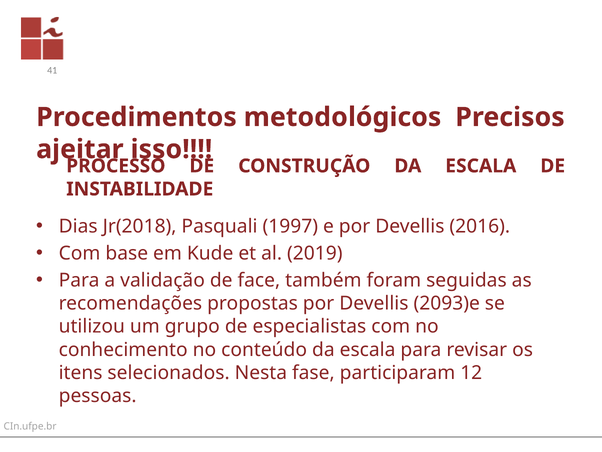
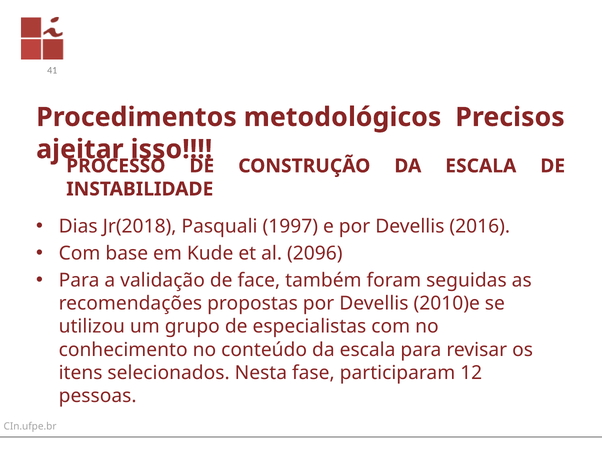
2019: 2019 -> 2096 (315, 253)
2093)e: 2093)e -> 2010)e (447, 303)
